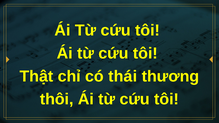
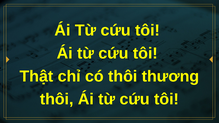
có thái: thái -> thôi (123, 76)
